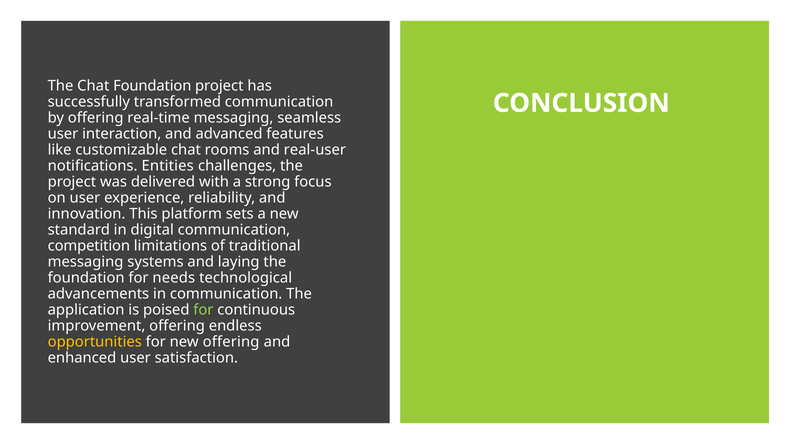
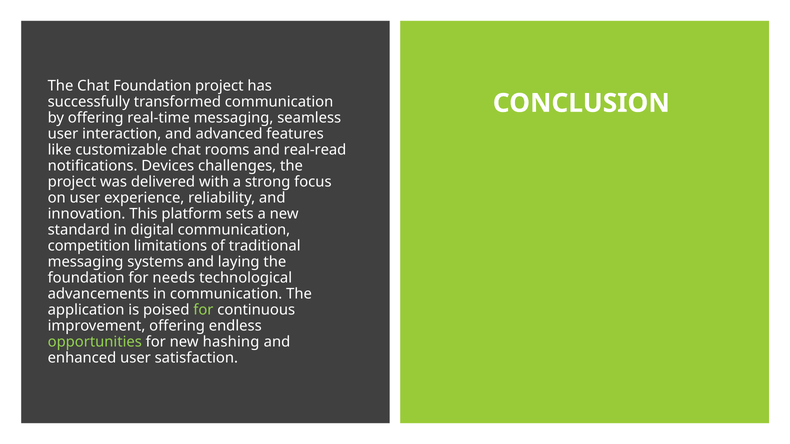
real-user: real-user -> real-read (315, 150)
Entities: Entities -> Devices (168, 166)
opportunities colour: yellow -> light green (95, 342)
new offering: offering -> hashing (231, 342)
